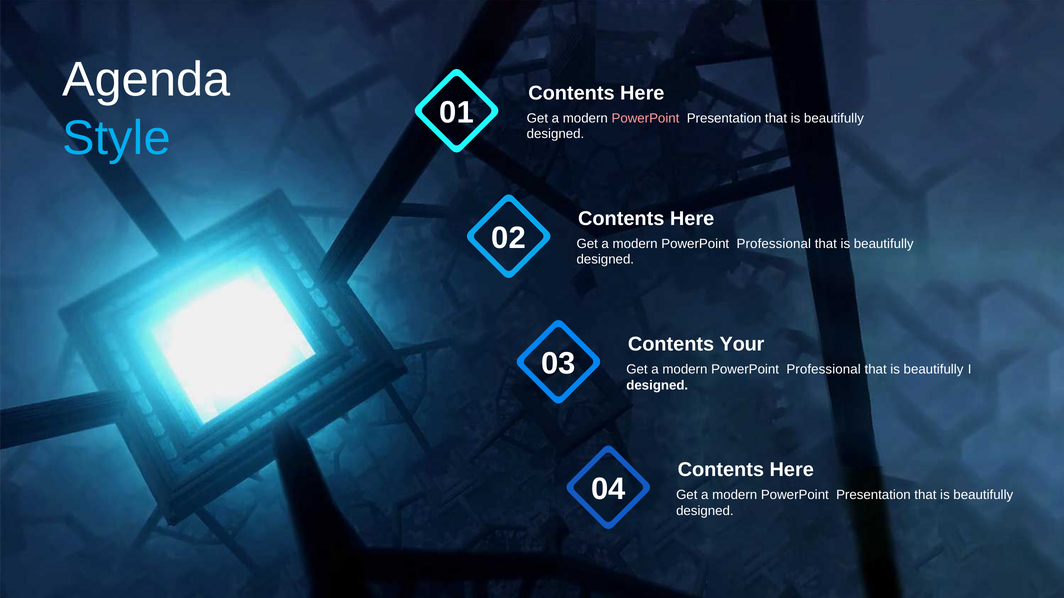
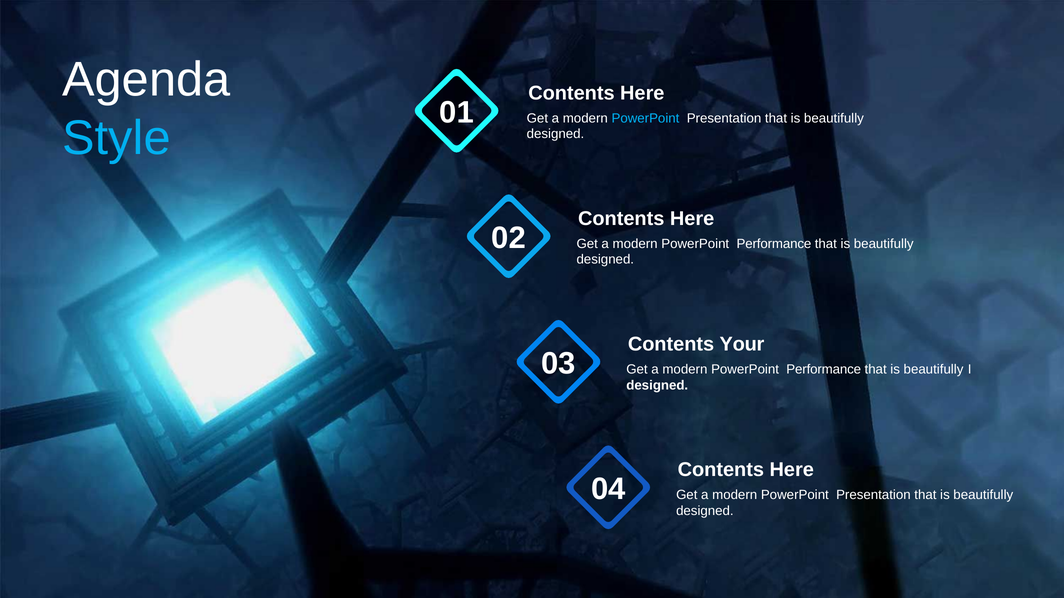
PowerPoint colour: pink -> light blue (645, 118)
Professional: Professional -> Performance (774, 244)
Professional: Professional -> Performance (824, 369)
